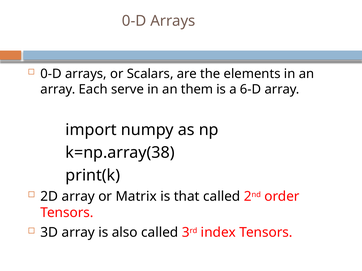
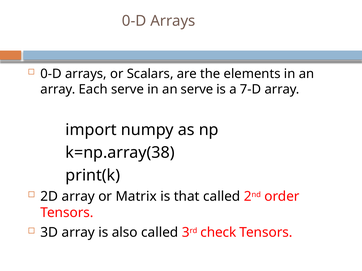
an them: them -> serve (197, 90)
6-D: 6-D -> 7-D (251, 90)
index: index -> check (218, 233)
